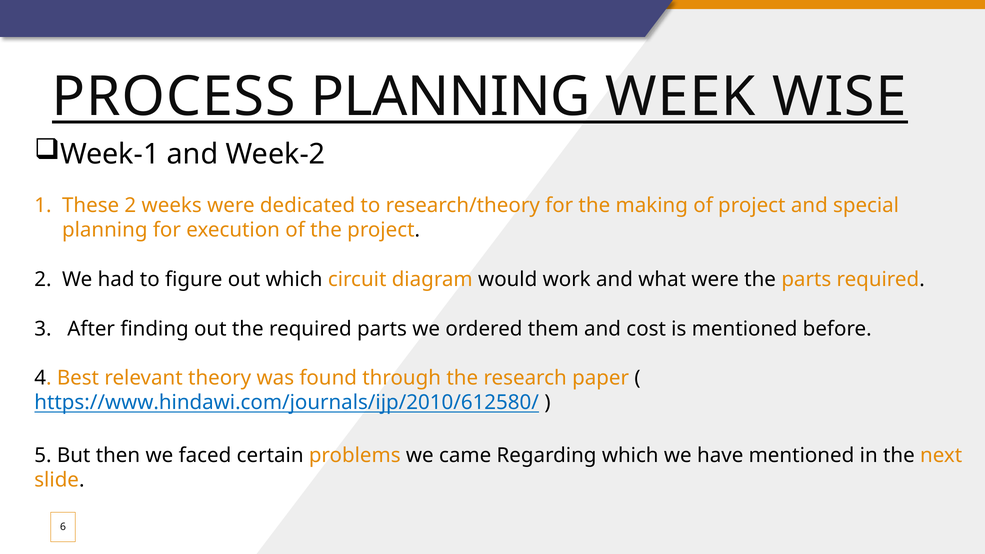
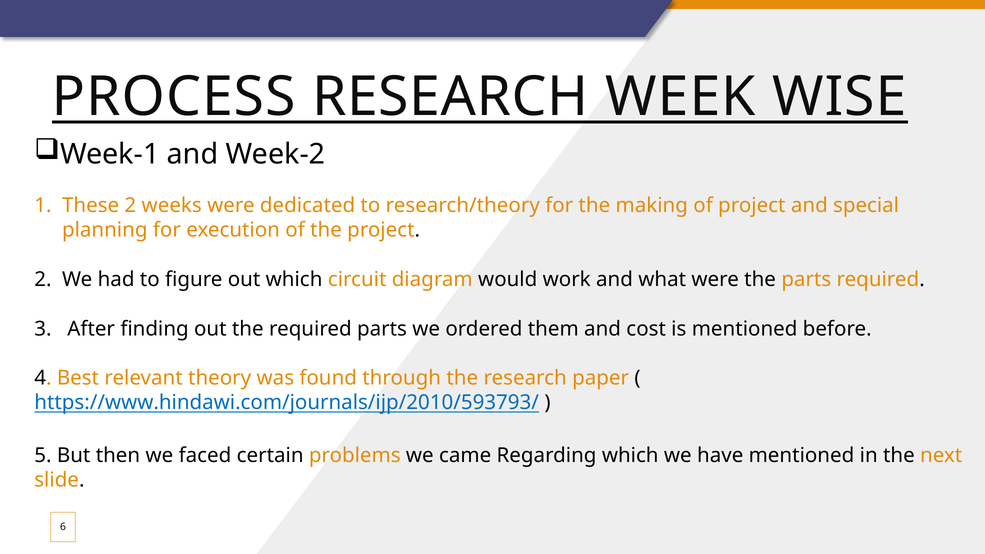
PROCESS PLANNING: PLANNING -> RESEARCH (450, 97)
https://www.hindawi.com/journals/ijp/2010/612580/: https://www.hindawi.com/journals/ijp/2010/612580/ -> https://www.hindawi.com/journals/ijp/2010/593793/ (287, 403)
